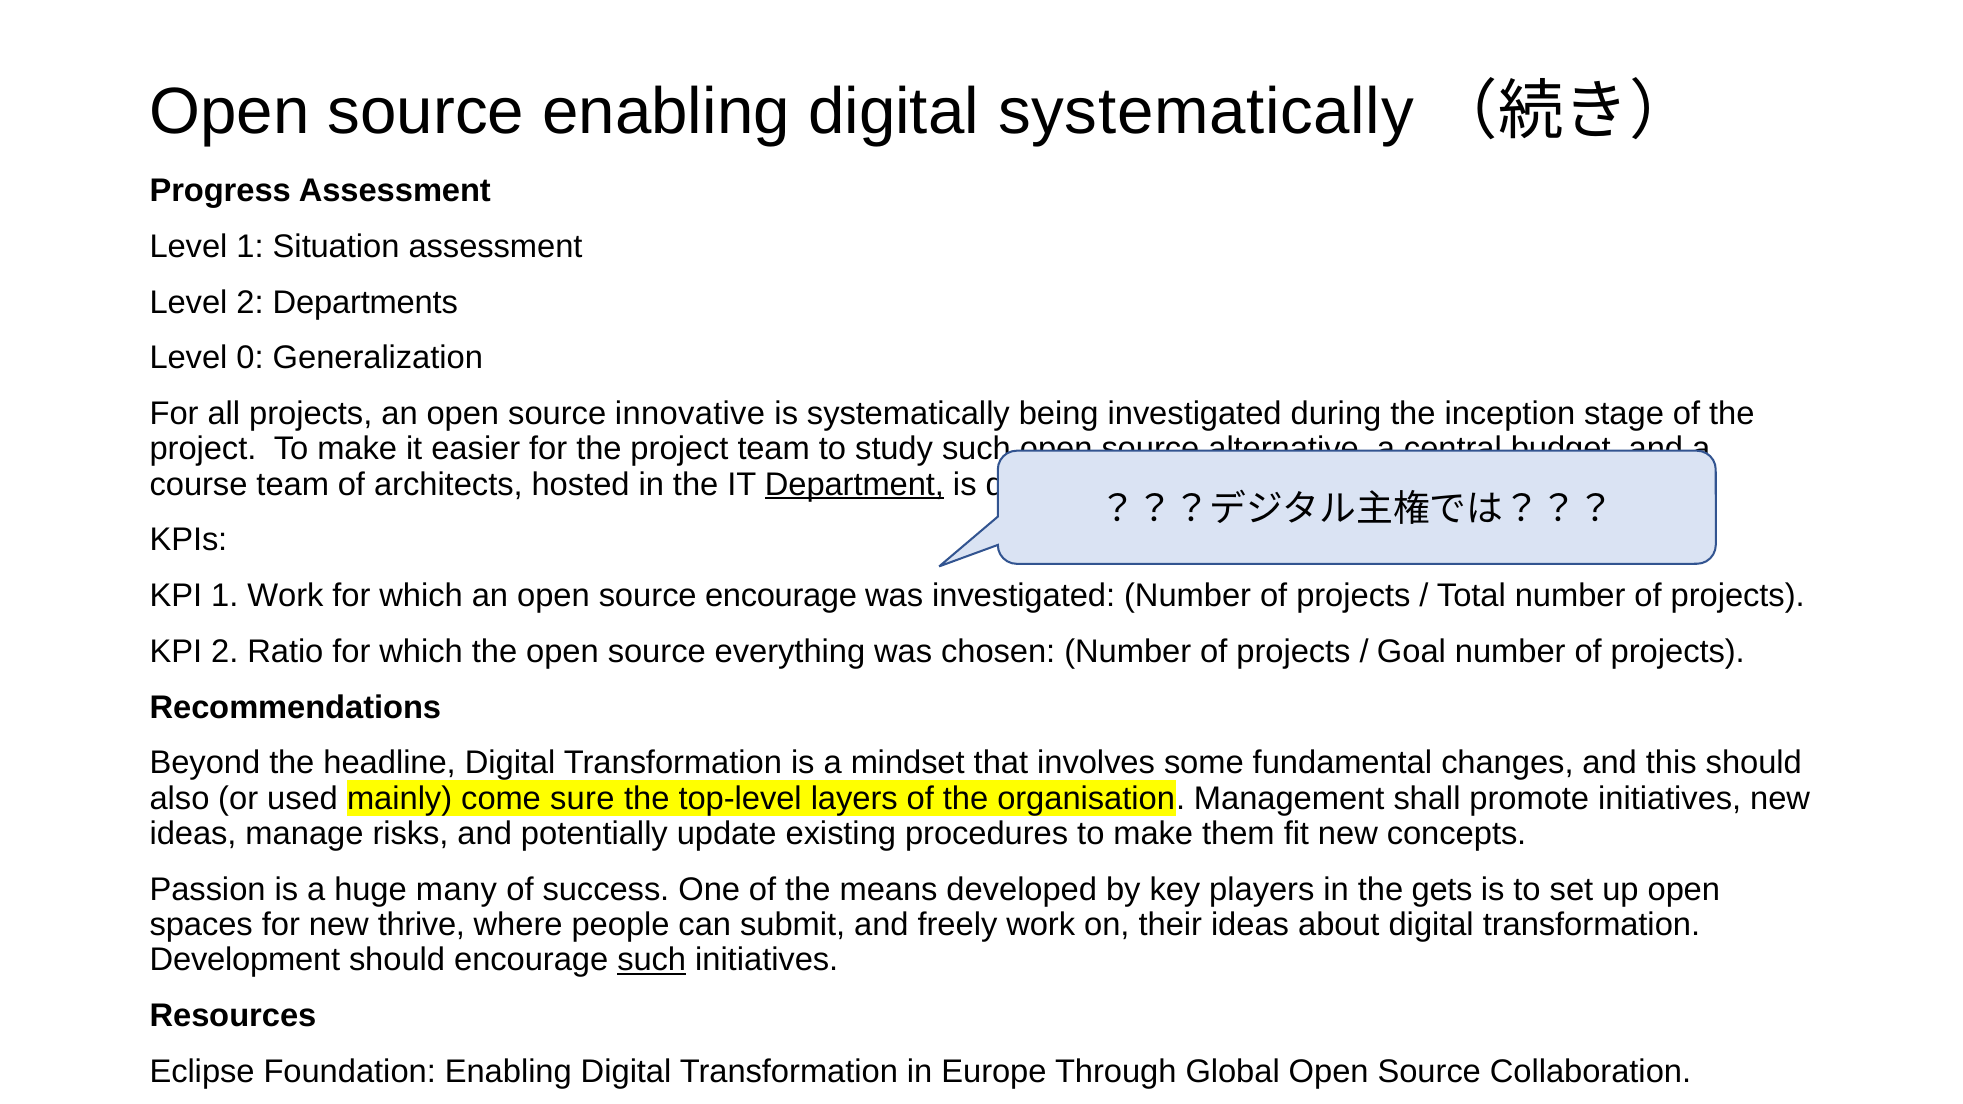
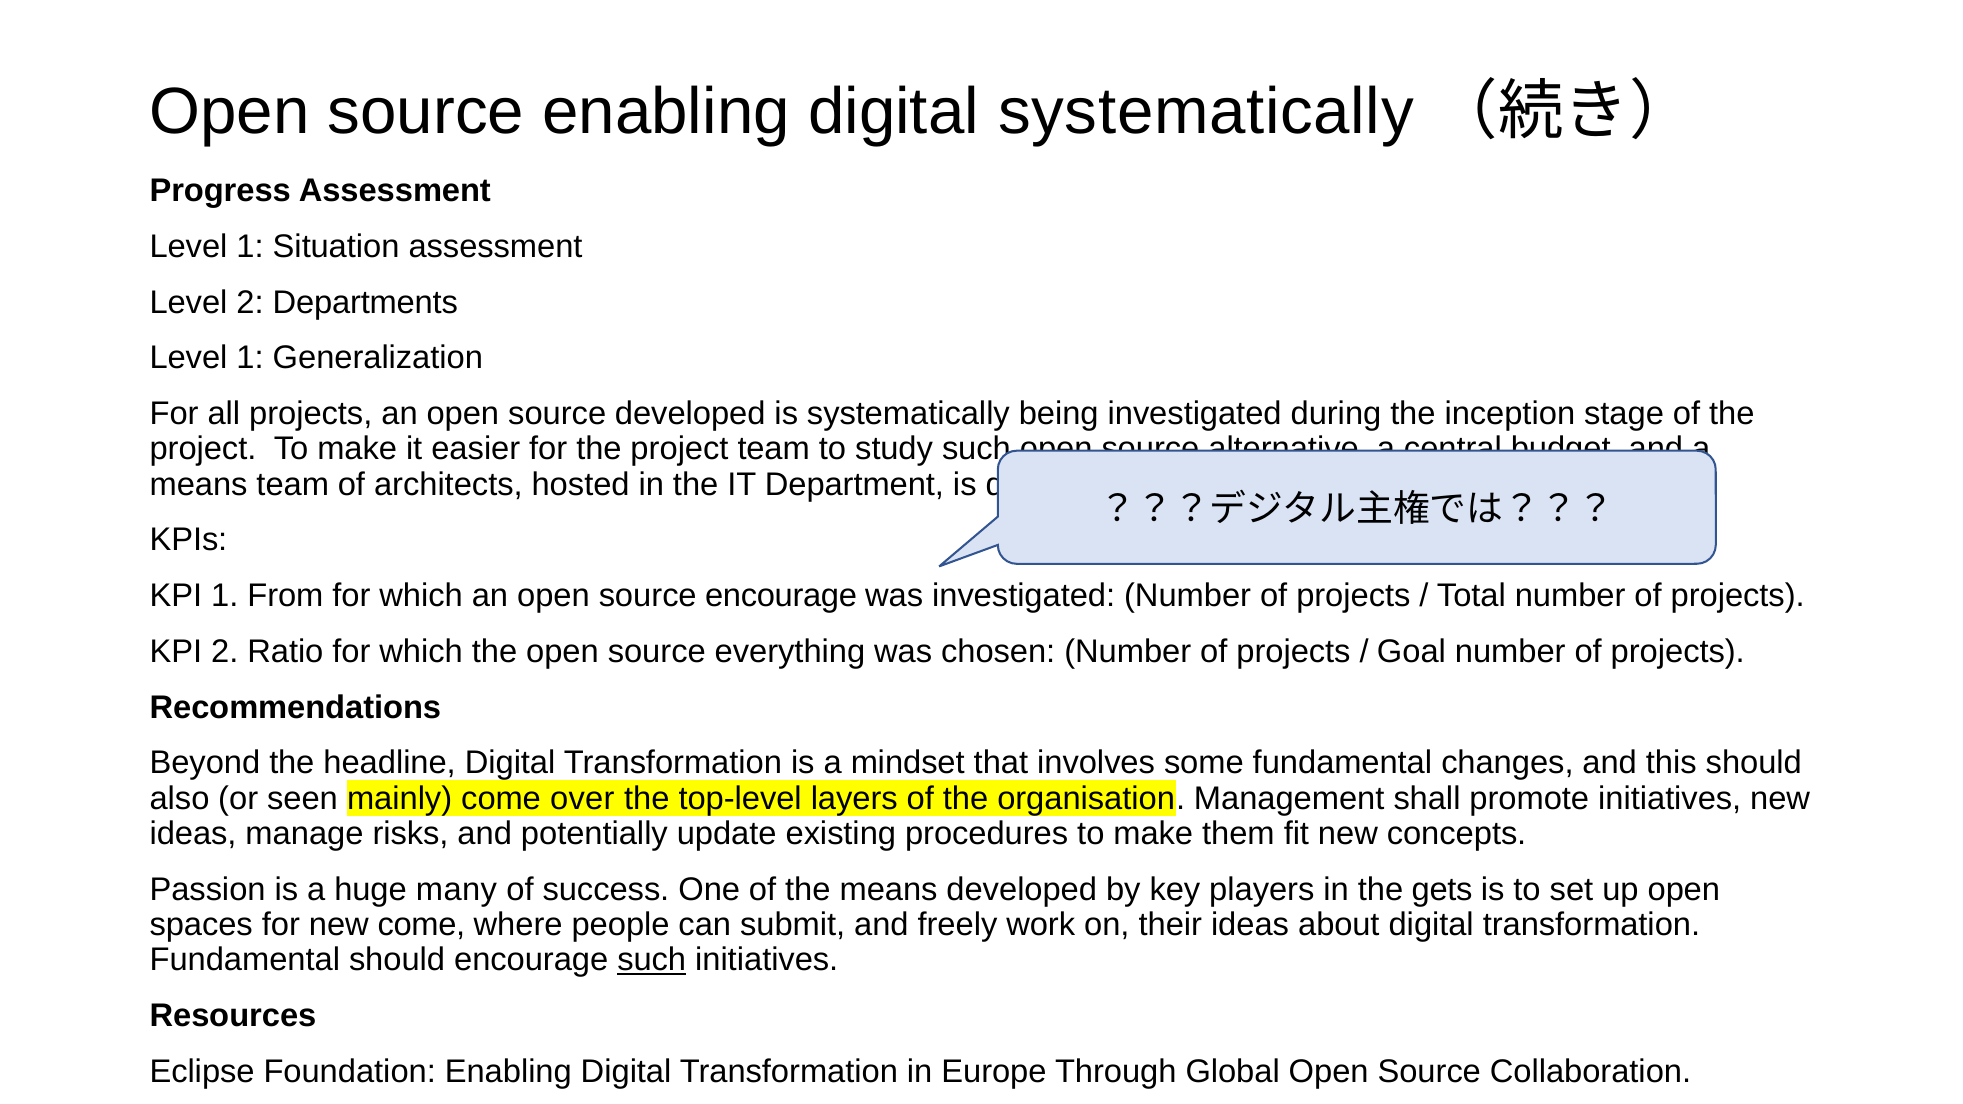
0: 0 -> 1 (250, 358)
source innovative: innovative -> developed (690, 414)
course: course -> means (199, 484)
Department underline: present -> none (854, 484)
1 Work: Work -> From (285, 596)
used: used -> seen (303, 799)
sure: sure -> over (582, 799)
new thrive: thrive -> come (421, 925)
Development: Development -> Fundamental (245, 960)
